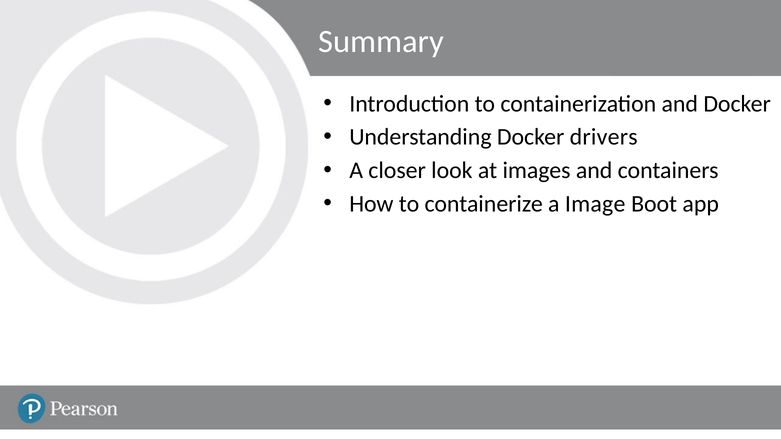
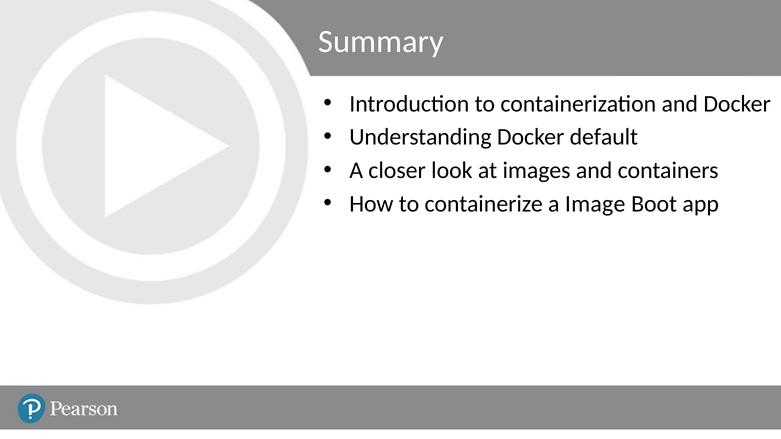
drivers: drivers -> default (604, 137)
